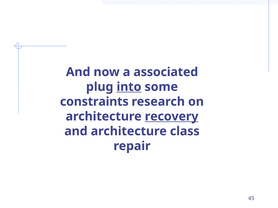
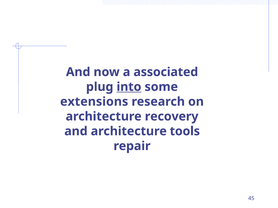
constraints: constraints -> extensions (94, 102)
recovery underline: present -> none (172, 117)
class: class -> tools (185, 132)
